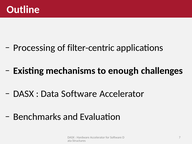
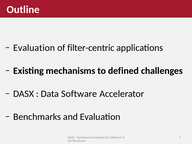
Processing: Processing -> Evaluation (34, 48)
enough: enough -> defined (123, 71)
